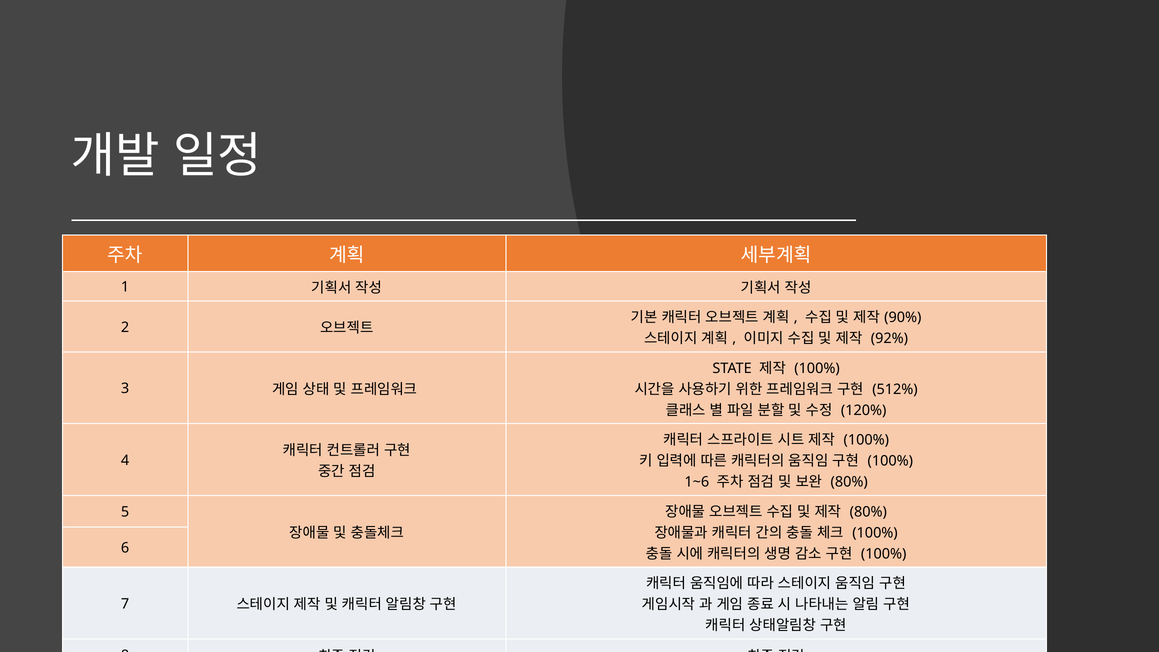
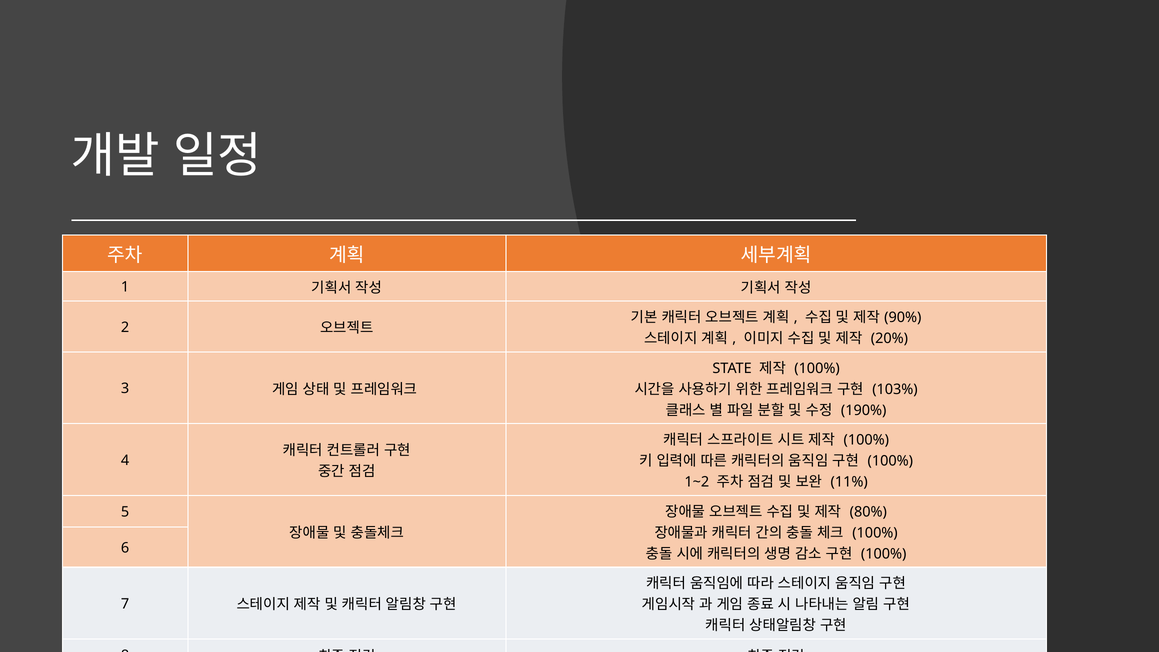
92%: 92% -> 20% (889, 339)
512%: 512% -> 103% (895, 389)
120%: 120% -> 190% (864, 410)
1~6: 1~6 -> 1~2 (697, 482)
80%: 80% -> 11% (849, 482)
